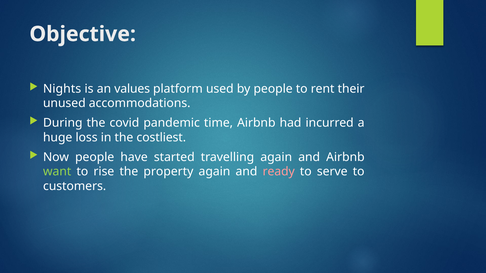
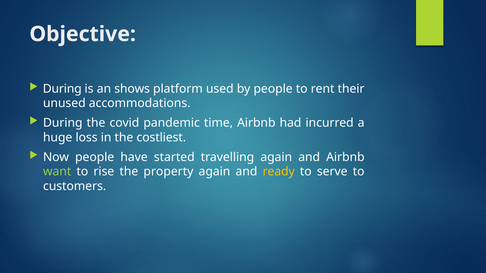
Nights: Nights -> During (62, 89)
values: values -> shows (132, 89)
ready colour: pink -> yellow (279, 172)
